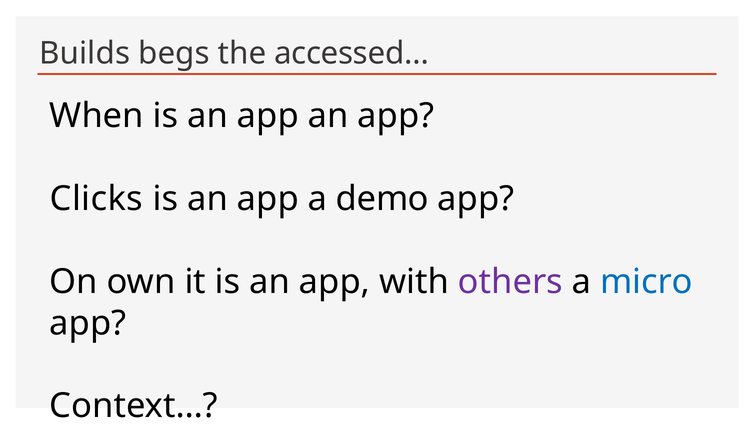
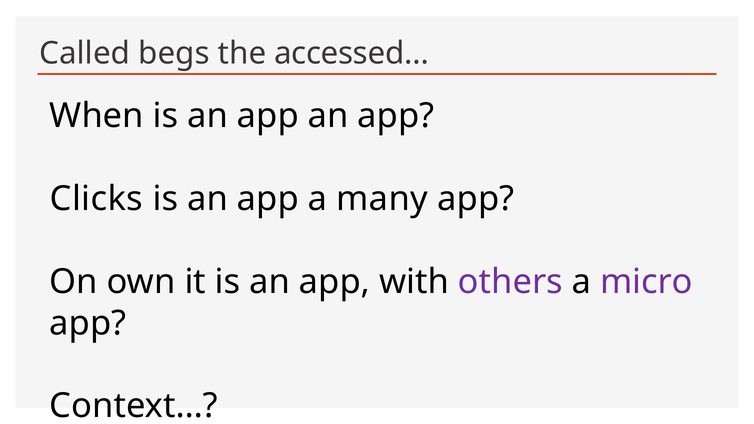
Builds: Builds -> Called (85, 53)
demo: demo -> many (382, 199)
micro colour: blue -> purple (647, 282)
